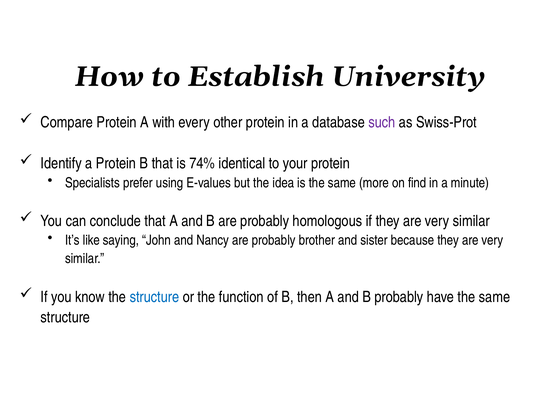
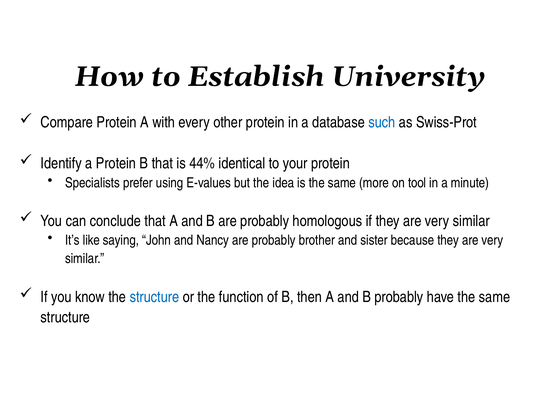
such colour: purple -> blue (382, 122)
74%: 74% -> 44% (202, 163)
find: find -> tool (417, 183)
